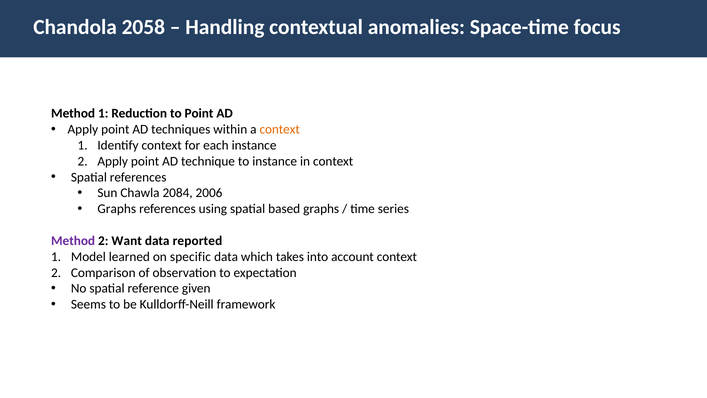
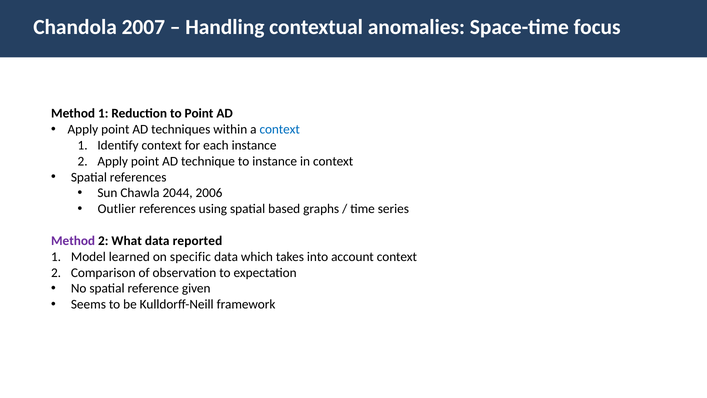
2058: 2058 -> 2007 (143, 27)
context colour: orange -> blue (280, 129)
2084: 2084 -> 2044 (178, 193)
Graphs: Graphs -> Outlier (117, 209)
Want: Want -> What (127, 241)
